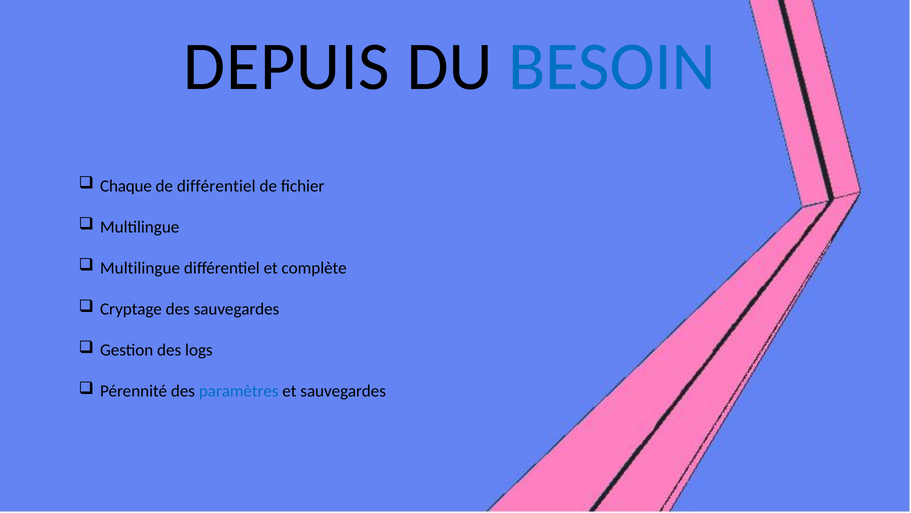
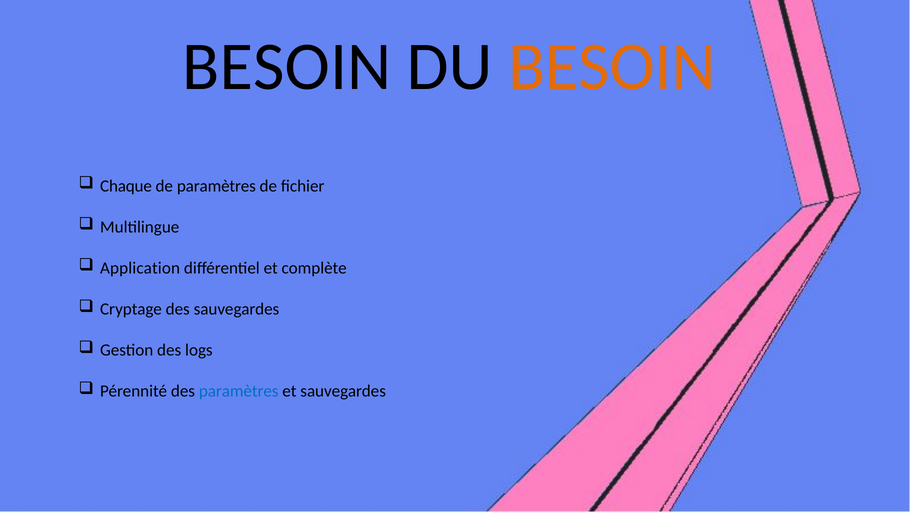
DEPUIS: DEPUIS -> BESOIN (287, 67)
BESOIN colour: blue -> orange (612, 67)
de différentiel: différentiel -> paramètres (216, 186)
Multilingue: Multilingue -> Application (140, 268)
